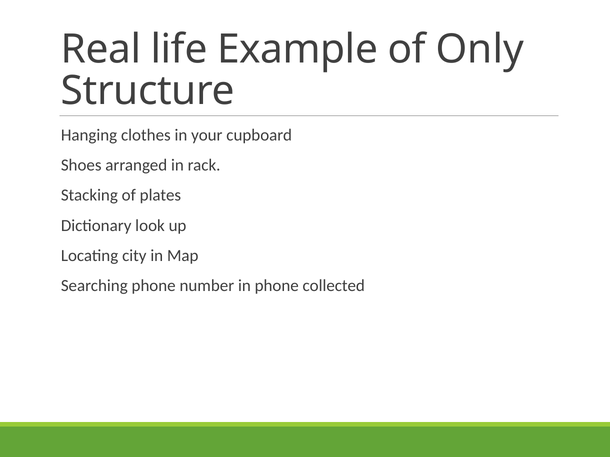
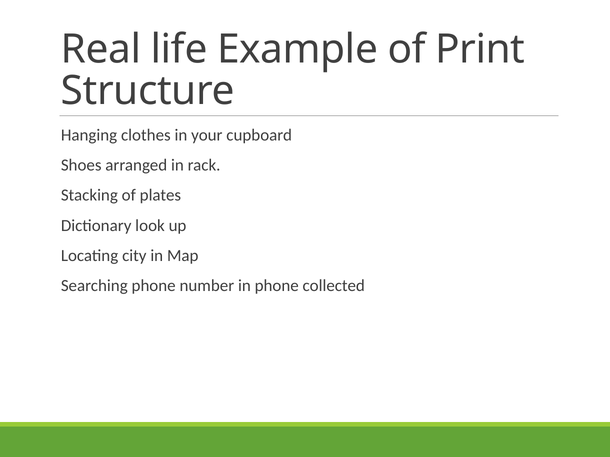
Only: Only -> Print (480, 50)
